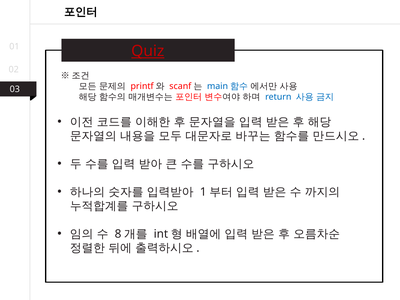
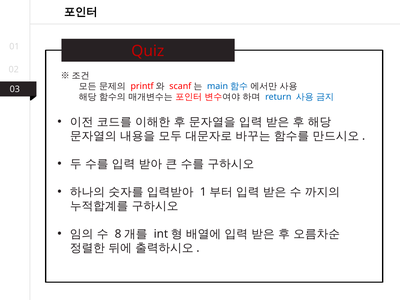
Quiz underline: present -> none (148, 51)
